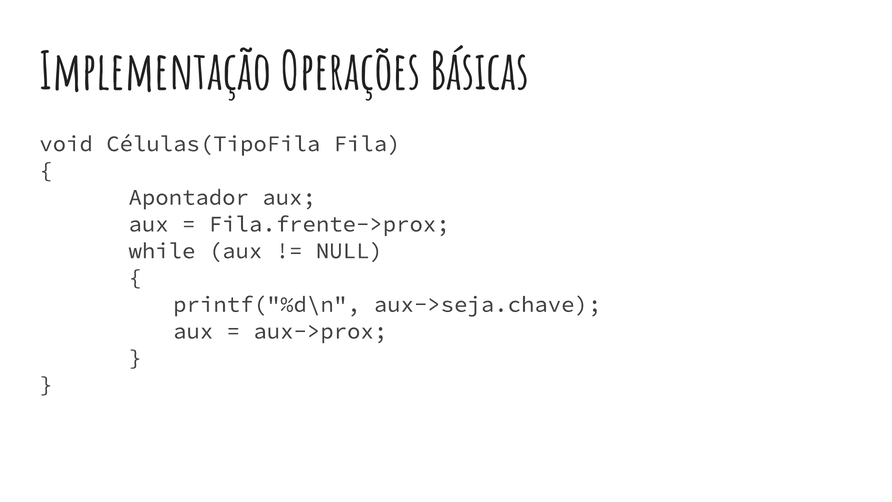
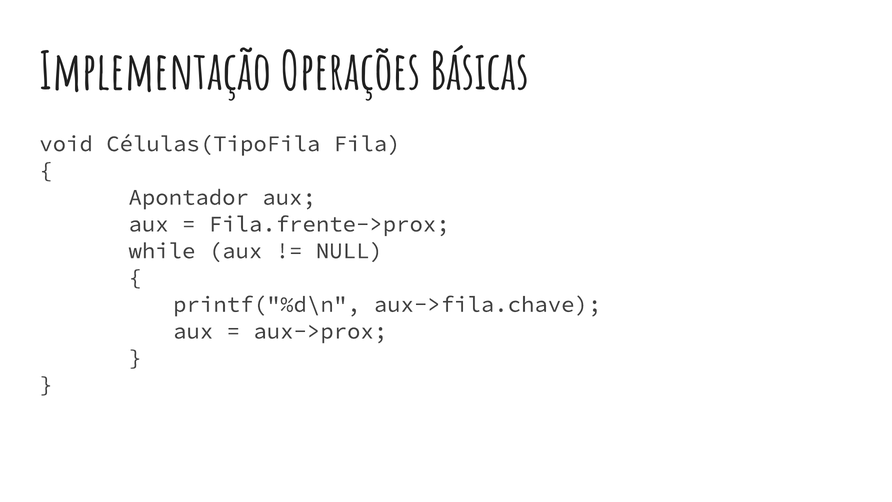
aux->seja.chave: aux->seja.chave -> aux->fila.chave (488, 304)
